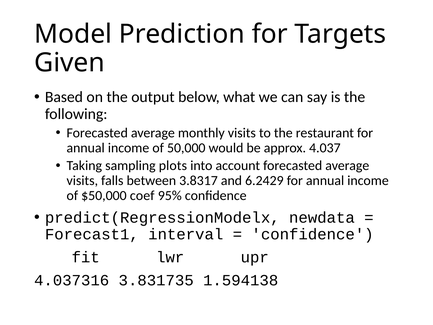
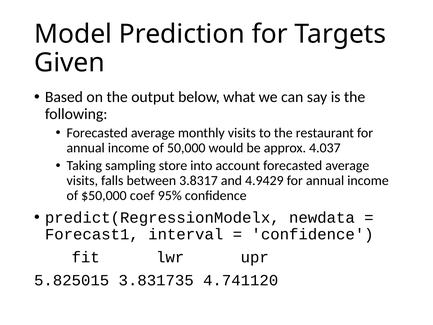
plots: plots -> store (173, 166)
6.2429: 6.2429 -> 4.9429 (264, 181)
4.037316: 4.037316 -> 5.825015 (72, 280)
1.594138: 1.594138 -> 4.741120 (241, 280)
